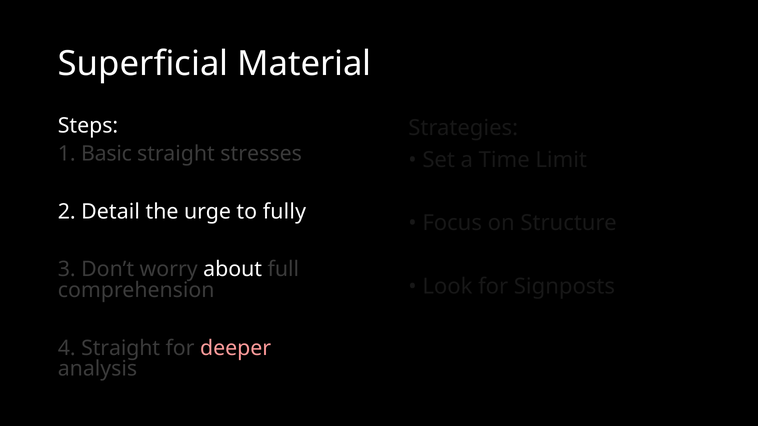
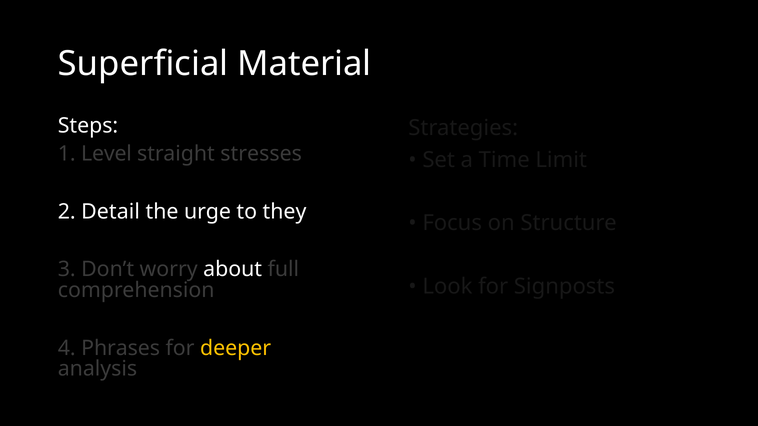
Basic: Basic -> Level (106, 154)
fully: fully -> they (284, 212)
4 Straight: Straight -> Phrases (121, 348)
deeper colour: pink -> yellow (236, 348)
